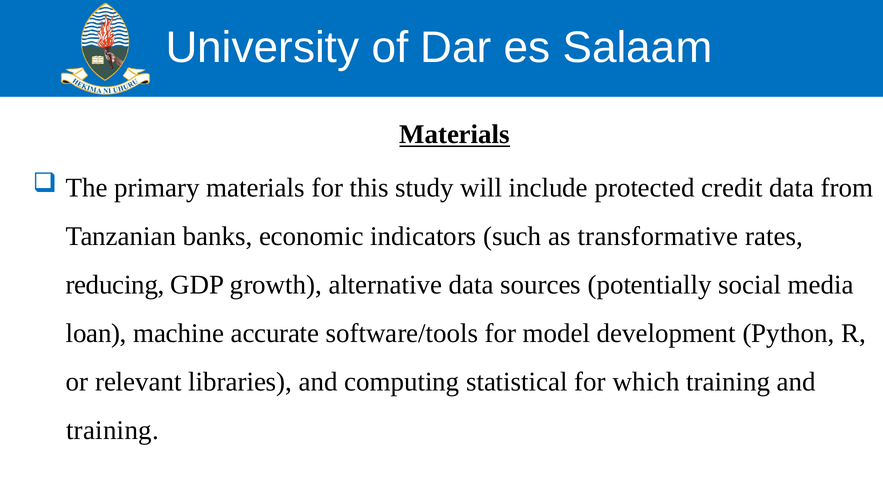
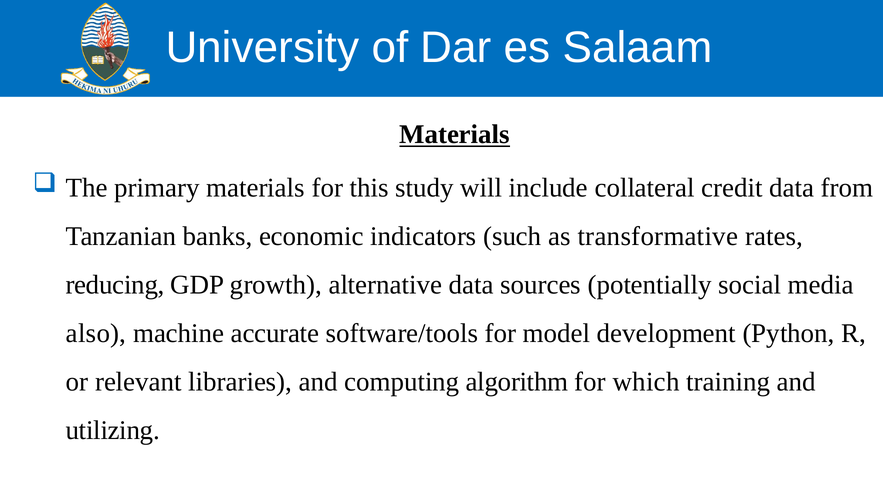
protected: protected -> collateral (645, 188)
loan: loan -> also (96, 333)
statistical: statistical -> algorithm (517, 382)
training: training -> utilizing (113, 430)
